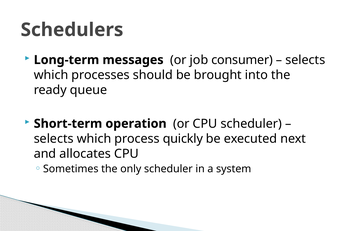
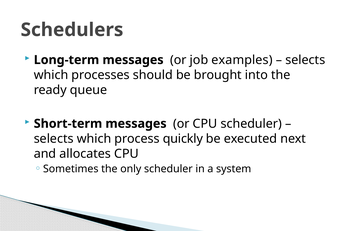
consumer: consumer -> examples (242, 60)
Short-term operation: operation -> messages (136, 123)
